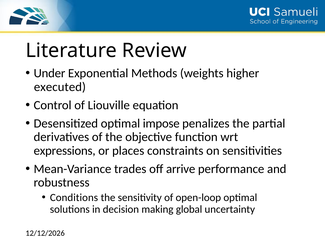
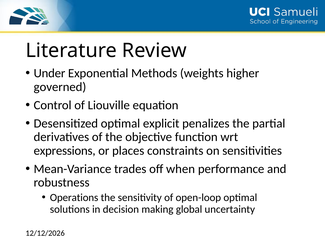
executed: executed -> governed (60, 87)
impose: impose -> explicit (161, 123)
arrive: arrive -> when (181, 169)
Conditions: Conditions -> Operations (74, 197)
